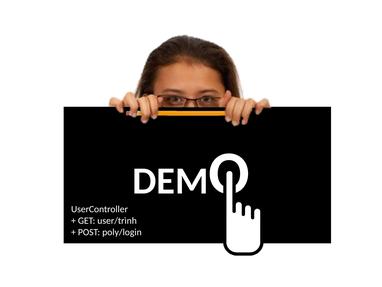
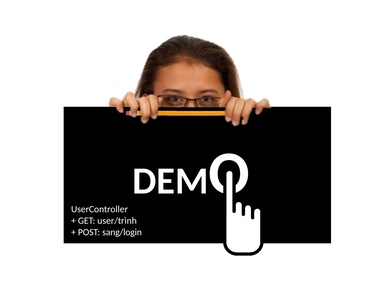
poly/login: poly/login -> sang/login (122, 232)
